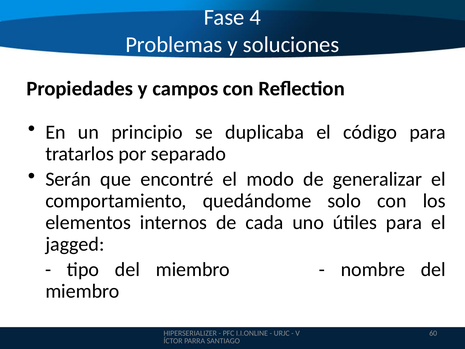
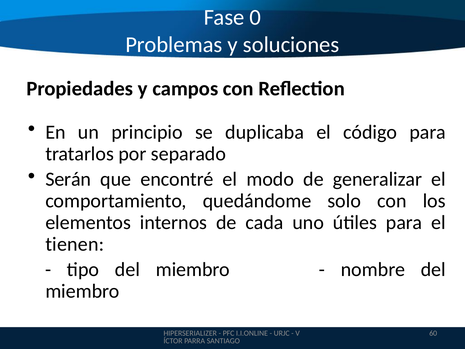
4: 4 -> 0 (255, 17)
jagged: jagged -> tienen (75, 244)
